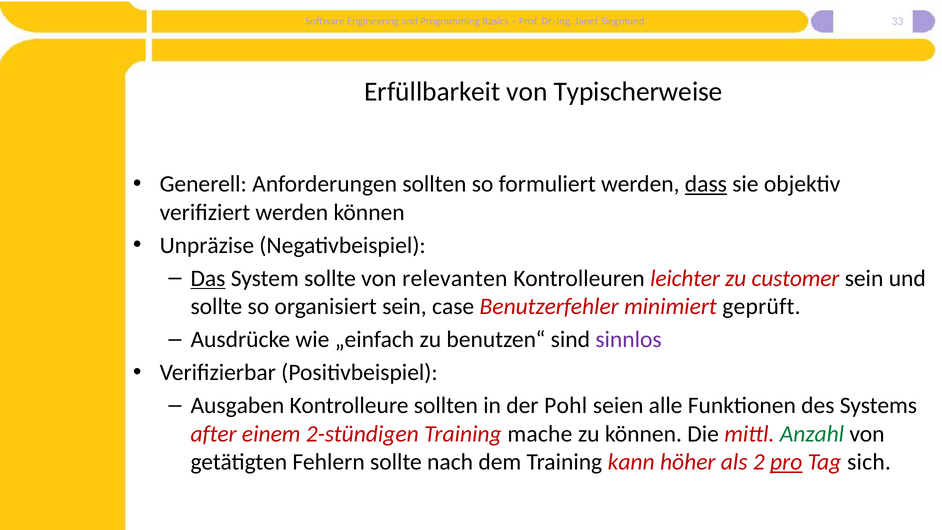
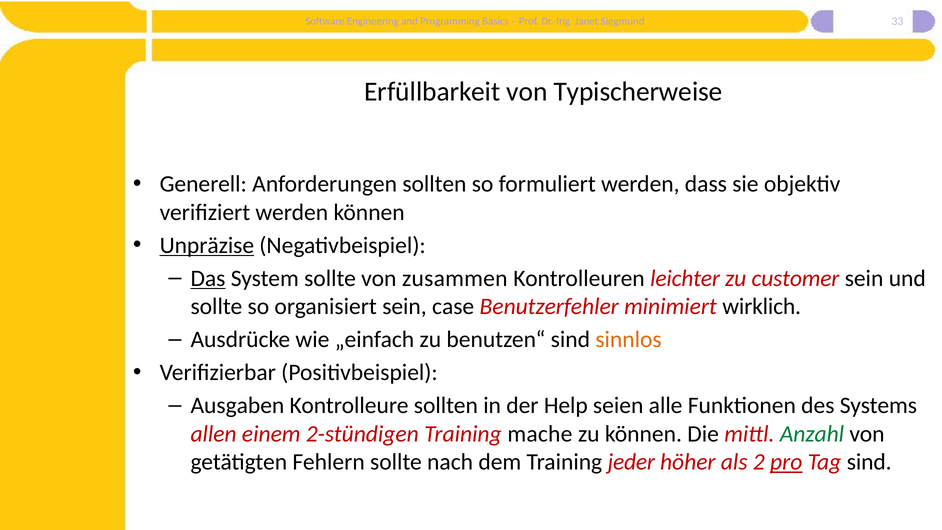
dass underline: present -> none (706, 184)
Unpräzise underline: none -> present (207, 245)
relevanten: relevanten -> zusammen (455, 278)
geprüft: geprüft -> wirklich (762, 307)
sinnlos colour: purple -> orange (629, 340)
Pohl: Pohl -> Help (566, 405)
after: after -> allen (214, 434)
kann: kann -> jeder (631, 462)
Tag sich: sich -> sind (869, 462)
